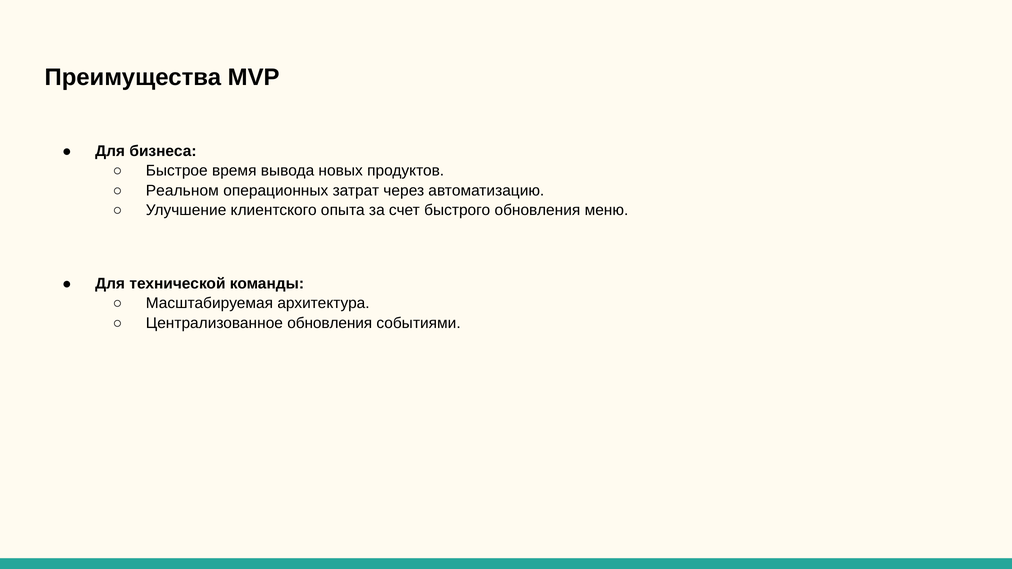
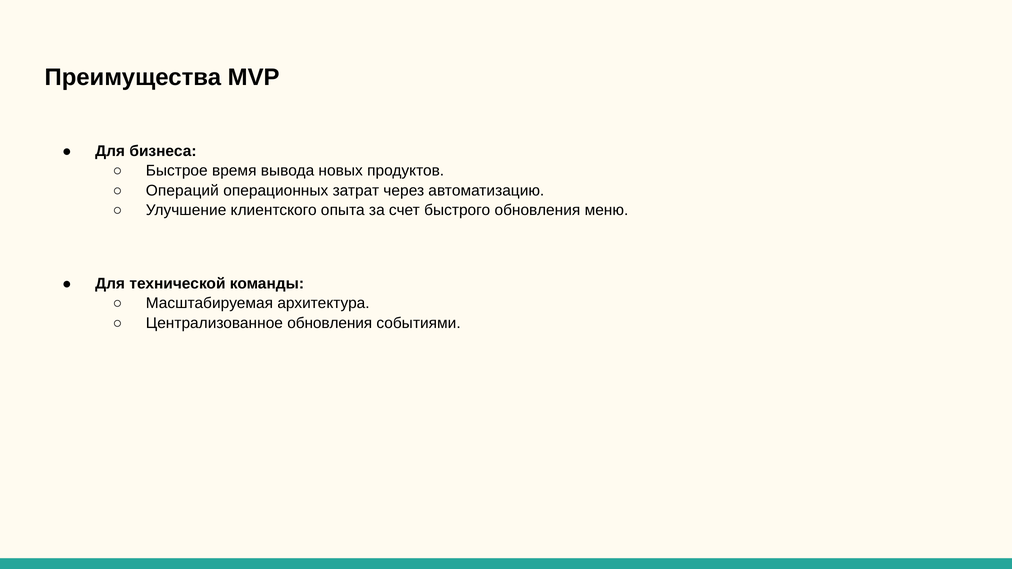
Реальном: Реальном -> Операций (182, 191)
